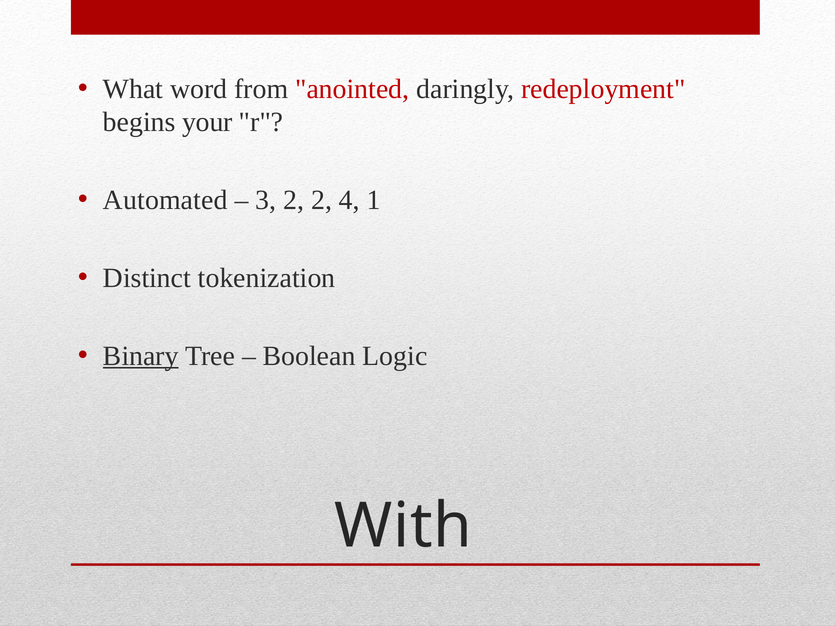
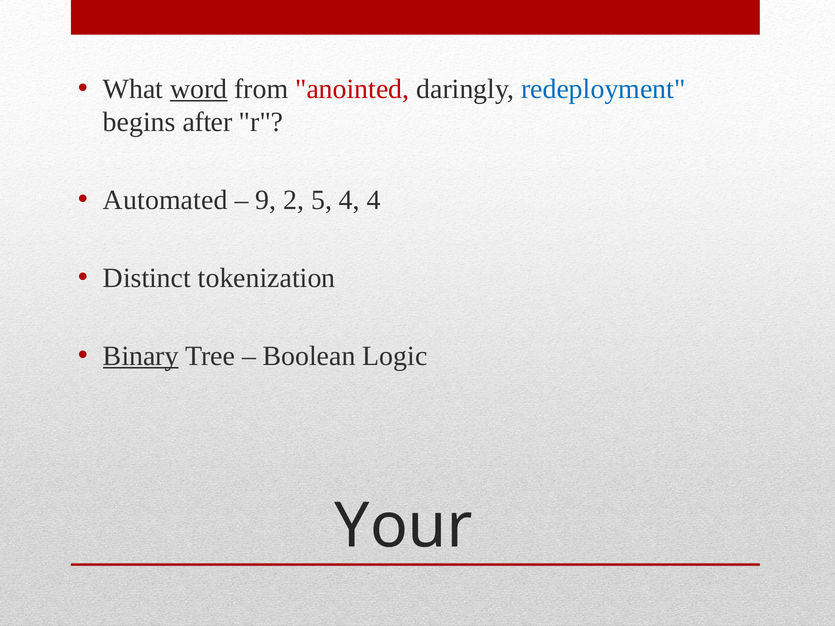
word underline: none -> present (199, 89)
redeployment colour: red -> blue (603, 89)
your: your -> after (207, 122)
3: 3 -> 9 (266, 200)
2 2: 2 -> 5 (322, 200)
4 1: 1 -> 4 (374, 200)
With: With -> Your (404, 526)
